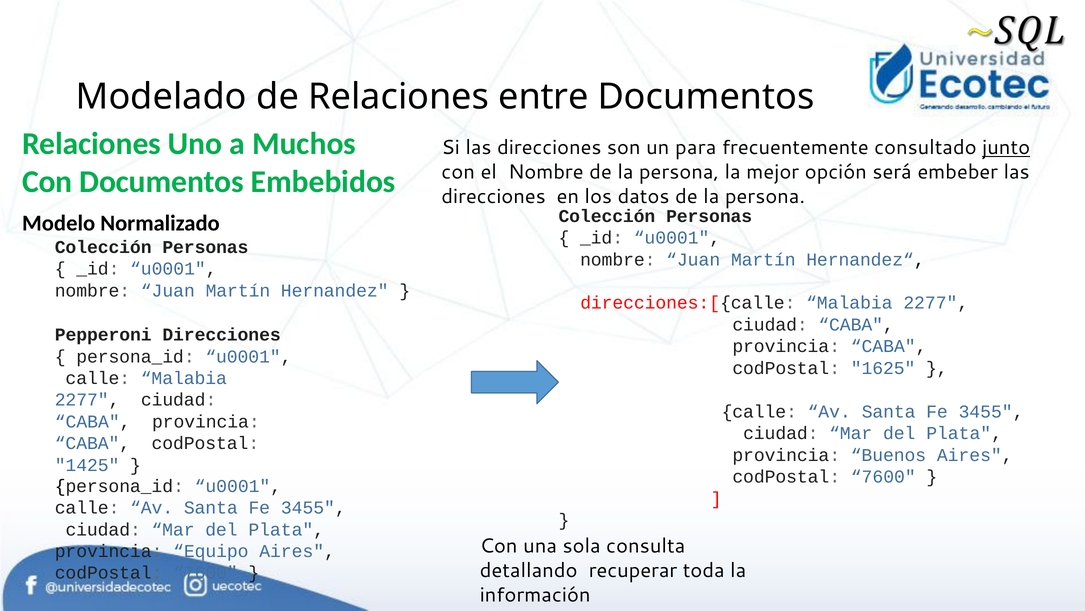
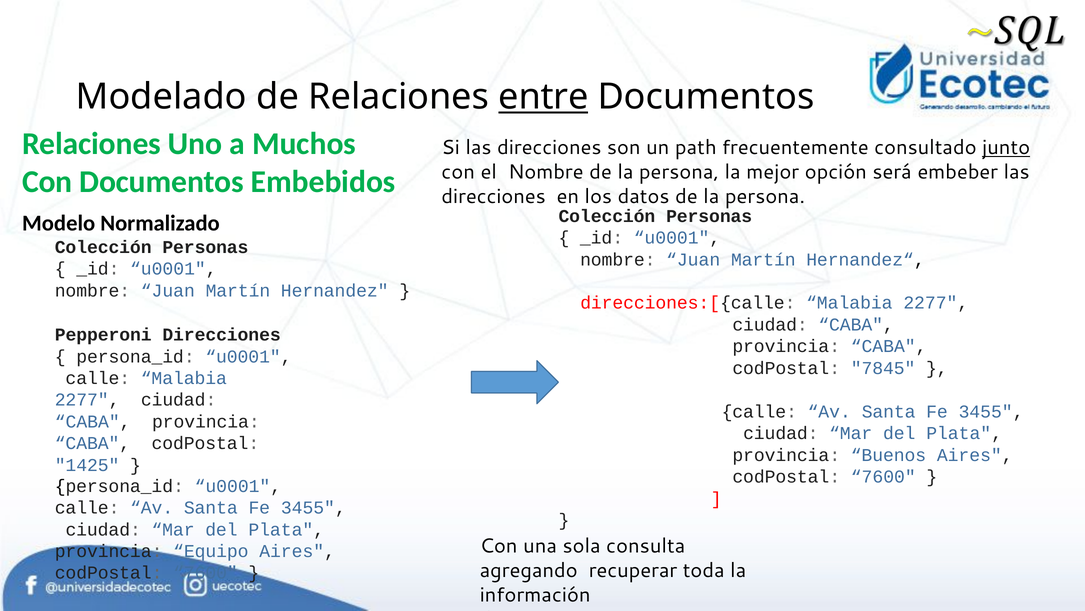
entre underline: none -> present (543, 97)
para: para -> path (696, 148)
1625: 1625 -> 7845 (883, 368)
detallando: detallando -> agregando (529, 570)
